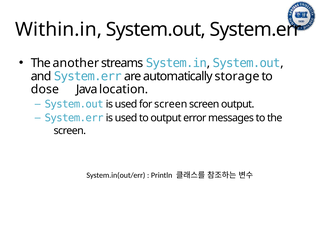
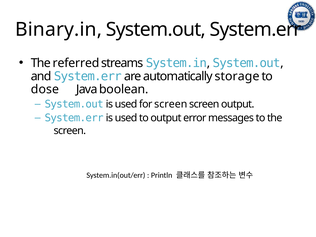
Within.in: Within.in -> Binary.in (59, 29)
another: another -> referred (76, 63)
location: location -> boolean (124, 89)
